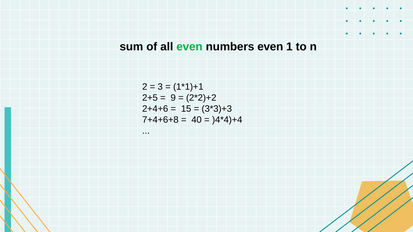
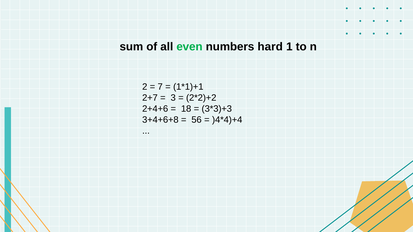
numbers even: even -> hard (270, 47)
3: 3 -> 7 (160, 87)
2+5: 2+5 -> 2+7 (150, 98)
9: 9 -> 3 (173, 98)
15: 15 -> 18 (186, 109)
7+4+6+8: 7+4+6+8 -> 3+4+6+8 (160, 120)
40: 40 -> 56 (197, 120)
